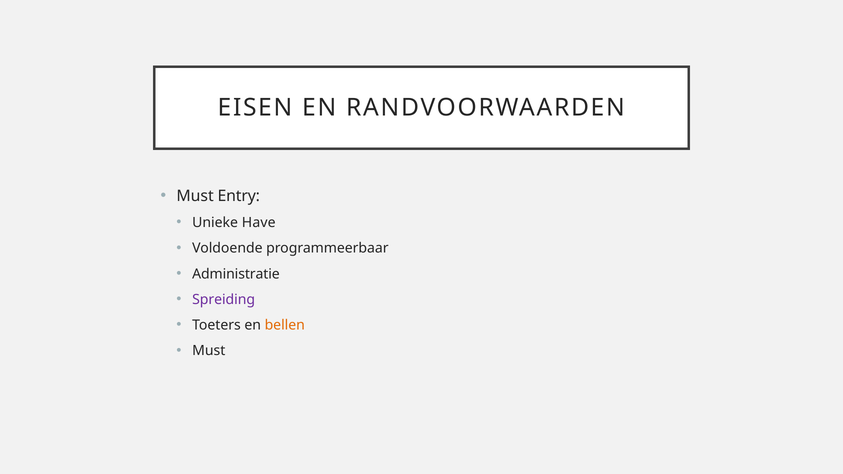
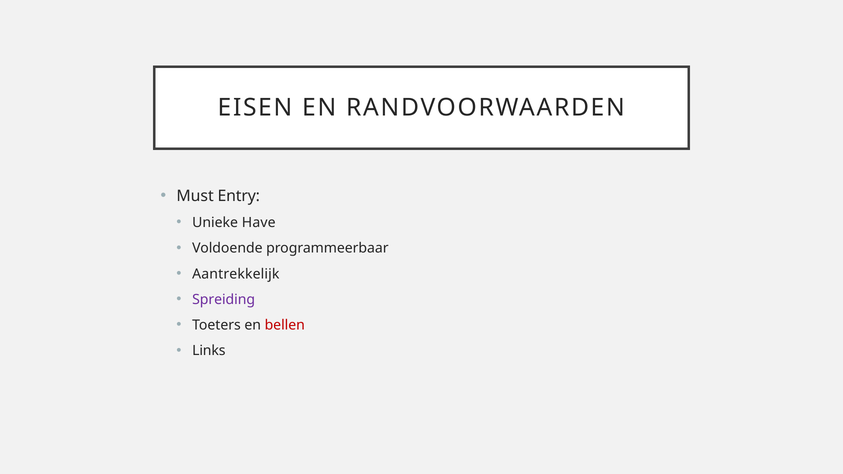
Administratie: Administratie -> Aantrekkelijk (236, 274)
bellen colour: orange -> red (285, 325)
Must: Must -> Links (209, 351)
